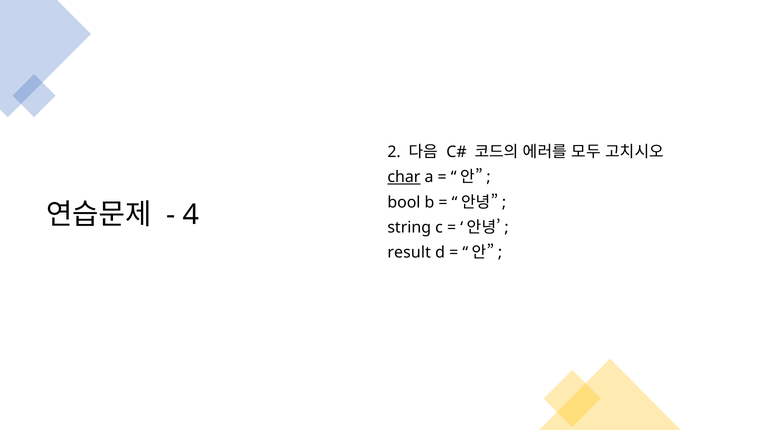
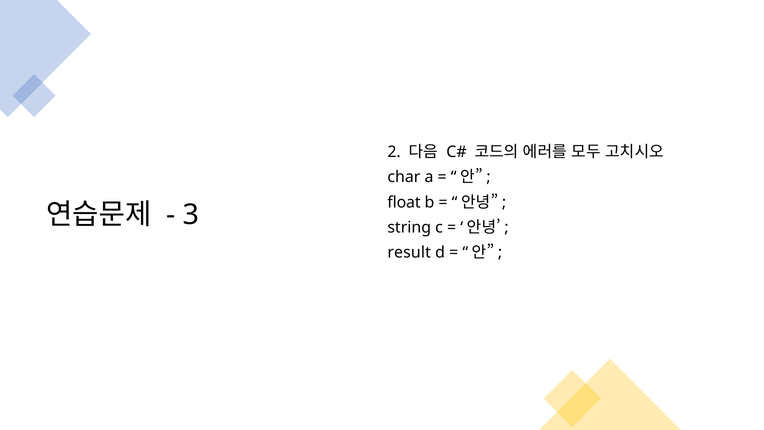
char underline: present -> none (404, 177)
bool: bool -> float (404, 202)
4: 4 -> 3 (191, 215)
